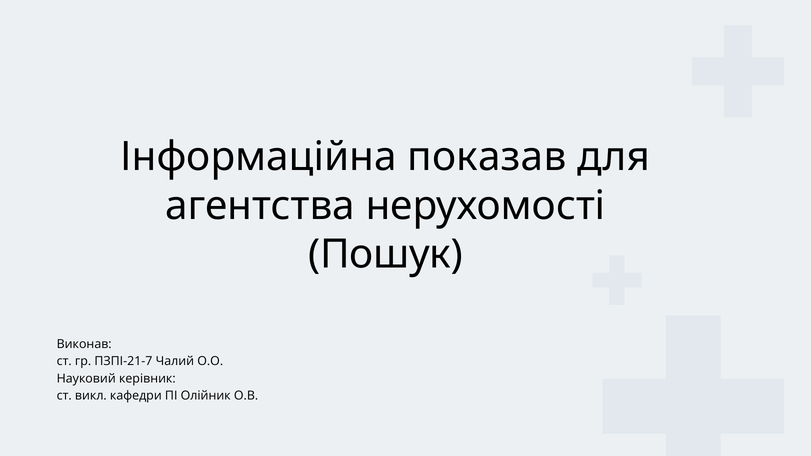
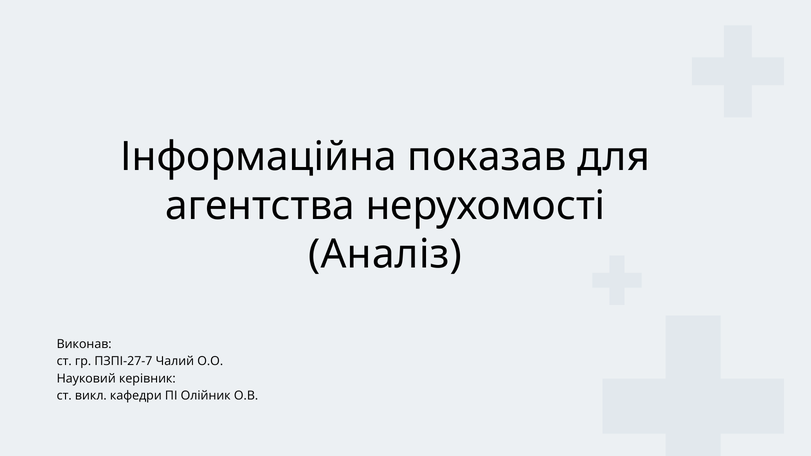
Пошук: Пошук -> Аналіз (385, 254)
ПЗПІ-21-7: ПЗПІ-21-7 -> ПЗПІ-27-7 (123, 362)
